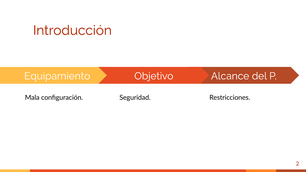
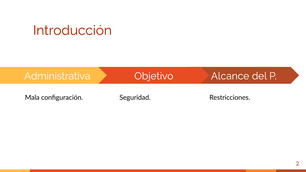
Equipamiento: Equipamiento -> Administrativa (57, 76)
